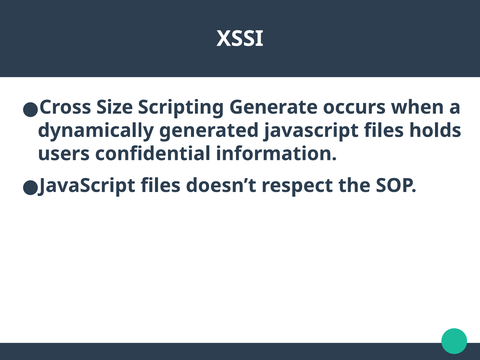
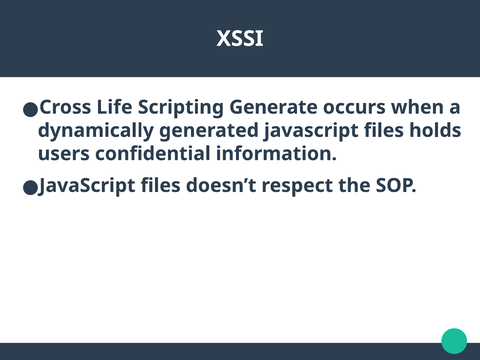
Size: Size -> Life (114, 107)
